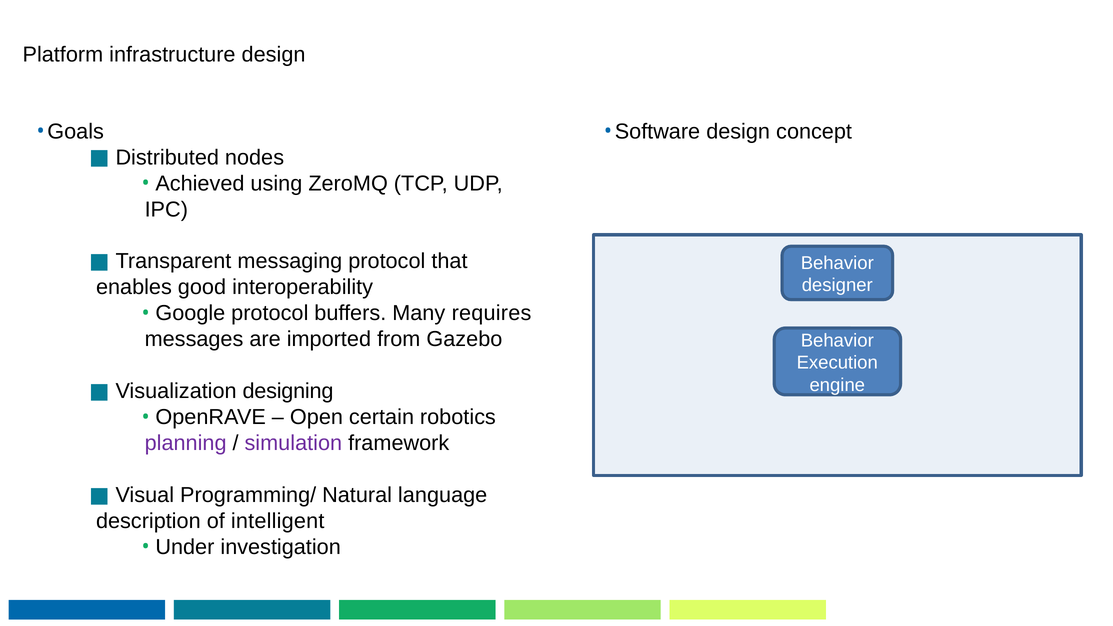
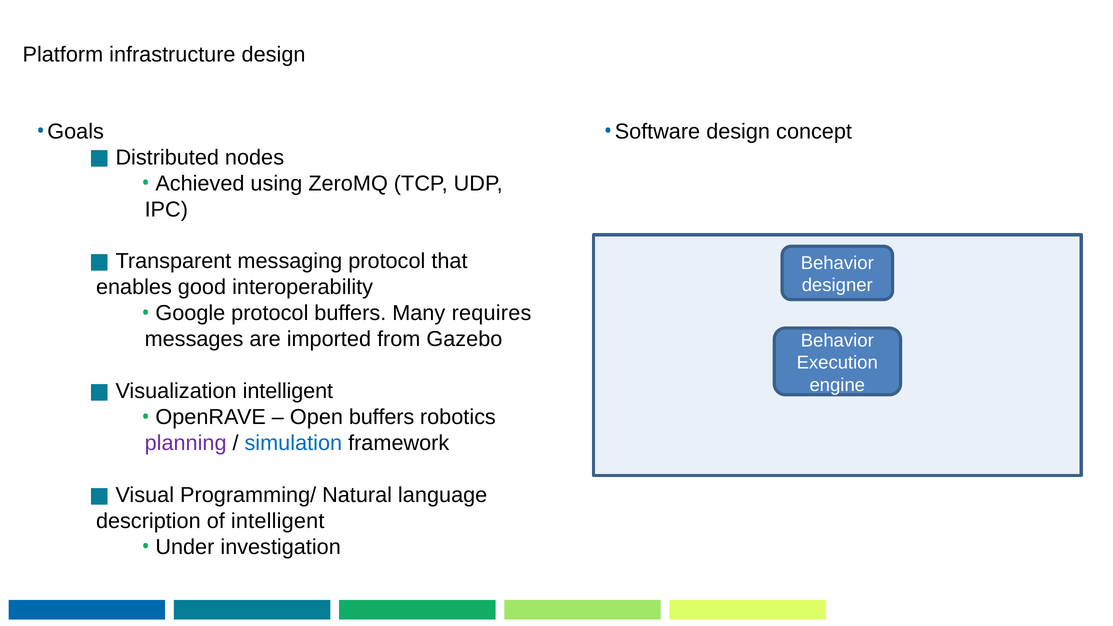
Visualization designing: designing -> intelligent (288, 391)
Open certain: certain -> buffers (382, 417)
simulation colour: purple -> blue (293, 443)
